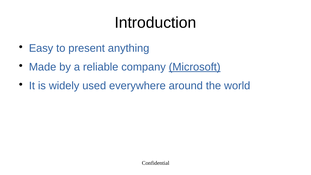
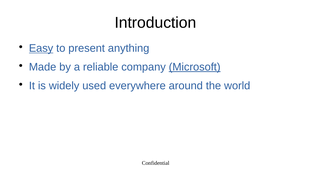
Easy underline: none -> present (41, 48)
